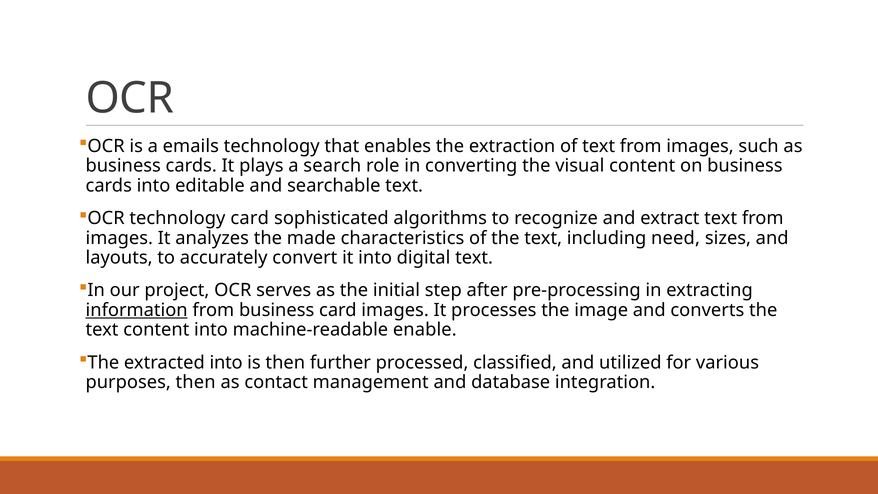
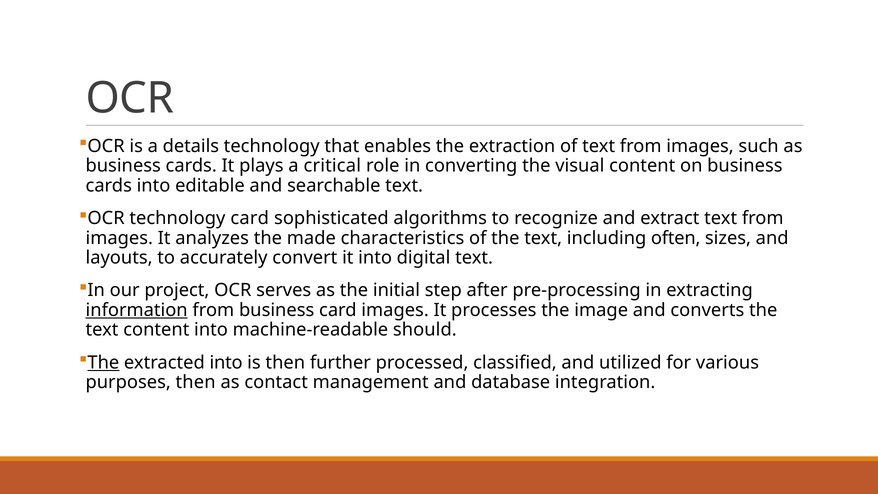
emails: emails -> details (191, 146)
search: search -> critical (332, 166)
need: need -> often (676, 238)
enable: enable -> should (425, 330)
The underline: none -> present (103, 362)
